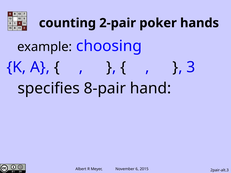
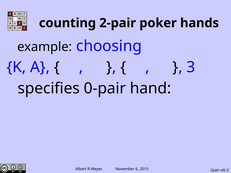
8-pair: 8-pair -> 0-pair (105, 88)
